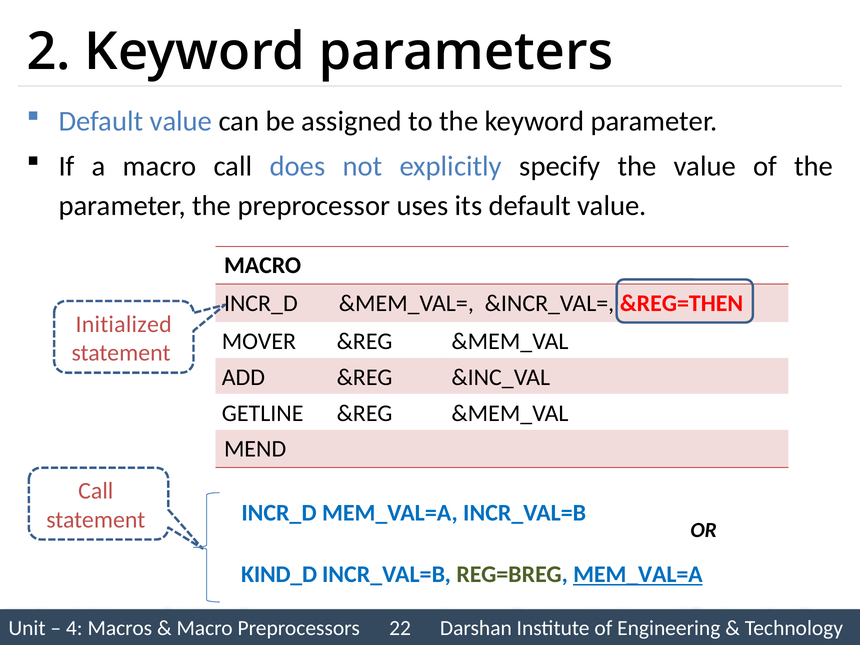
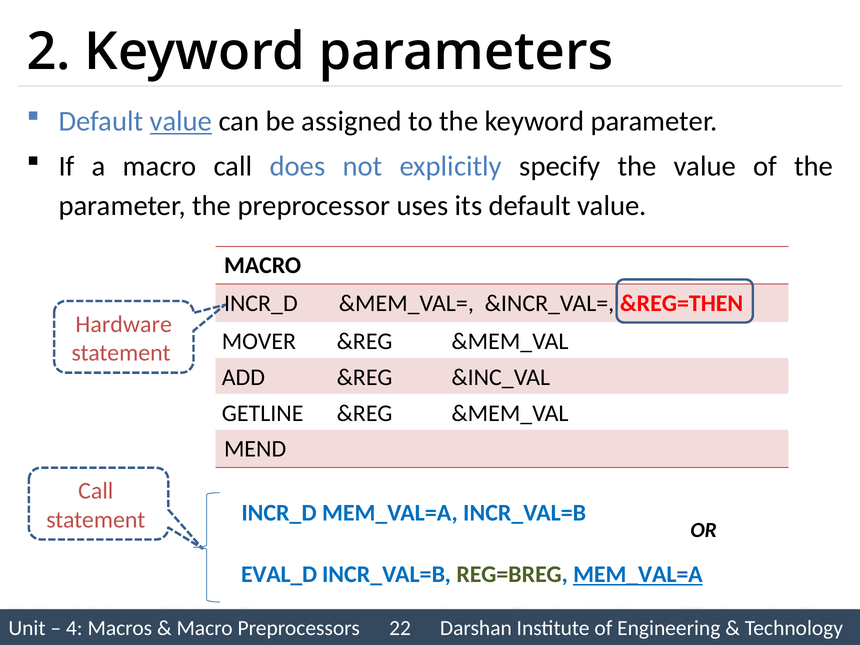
value underline: none -> present (181, 122)
Initialized: Initialized -> Hardware (124, 324)
KIND_D: KIND_D -> EVAL_D (279, 575)
